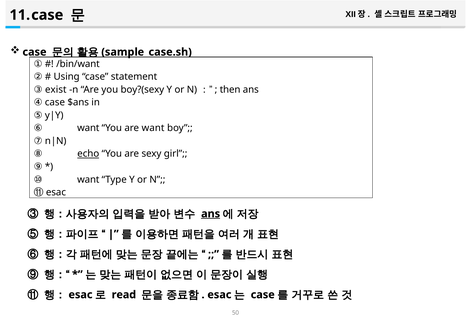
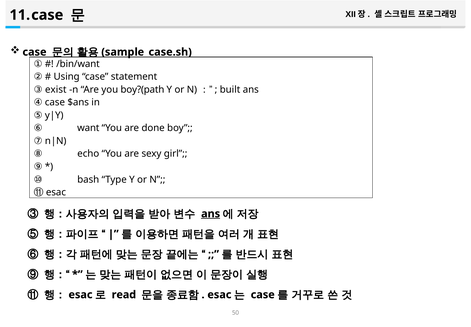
boy?(sexy: boy?(sexy -> boy?(path (142, 89)
then: then -> built (230, 89)
are want: want -> done (153, 128)
echo underline: present -> none (88, 153)
⑩ want: want -> bash (88, 179)
